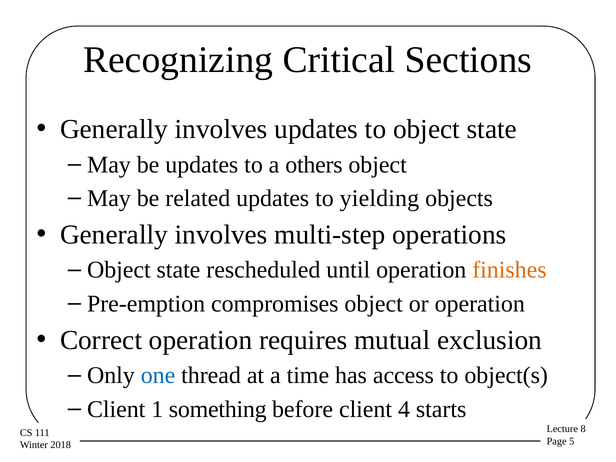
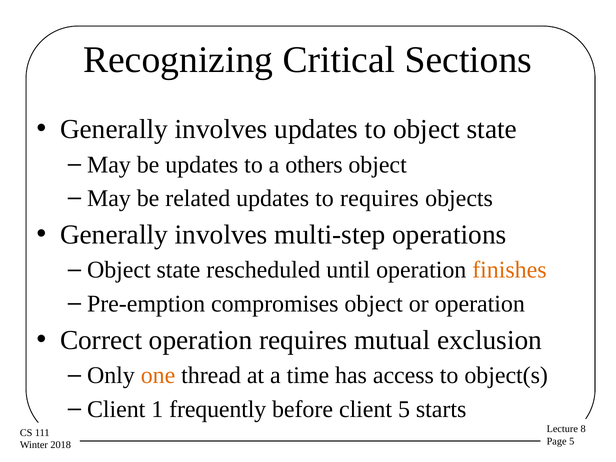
to yielding: yielding -> requires (379, 198)
one colour: blue -> orange (158, 376)
something: something -> frequently (218, 409)
client 4: 4 -> 5 (404, 409)
